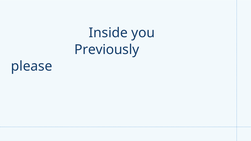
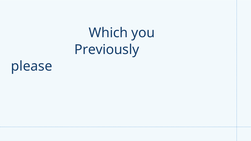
Inside: Inside -> Which (108, 33)
